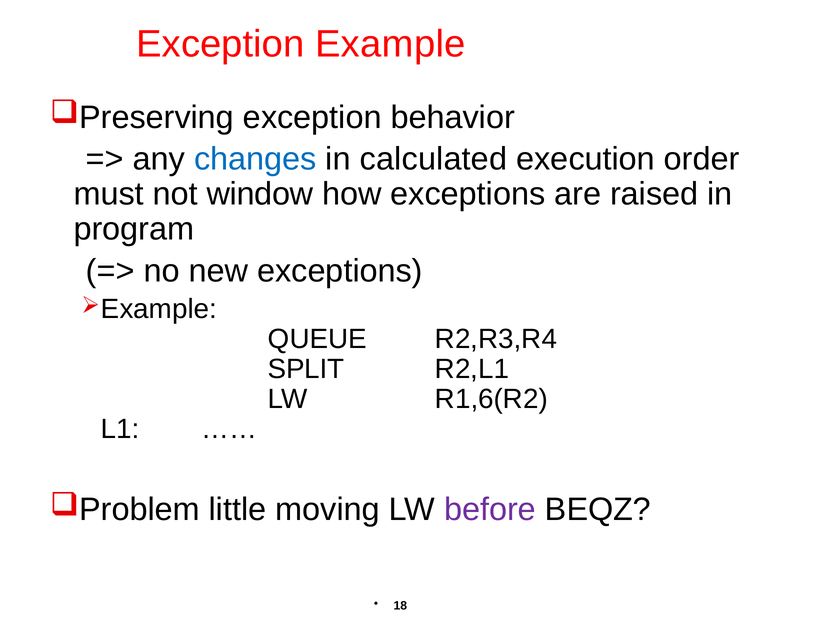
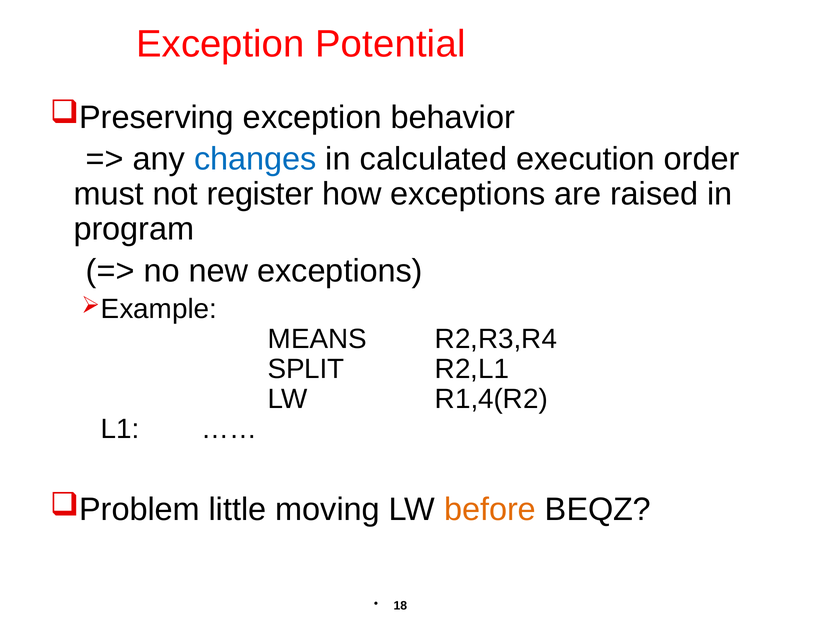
Example: Example -> Potential (390, 44)
window: window -> register (260, 194)
QUEUE: QUEUE -> MEANS (317, 339)
R1,6(R2: R1,6(R2 -> R1,4(R2 (491, 399)
before colour: purple -> orange (490, 510)
